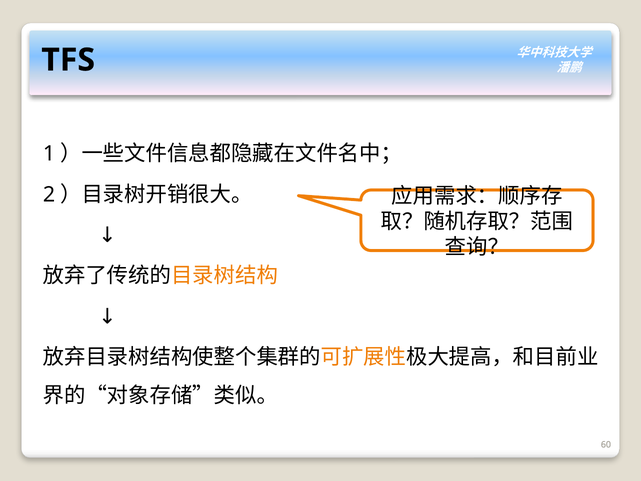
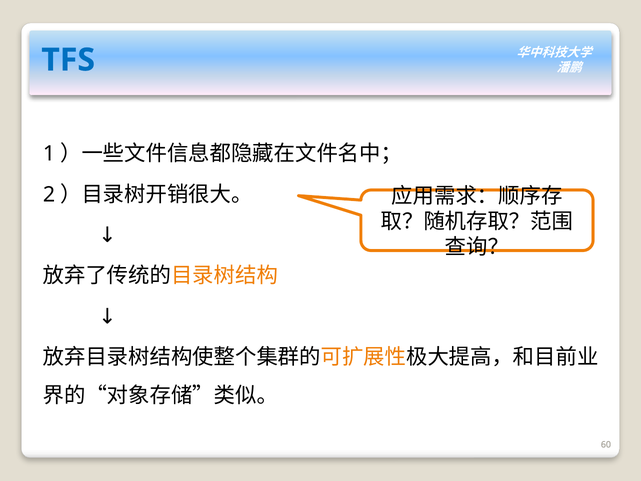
TFS colour: black -> blue (68, 60)
